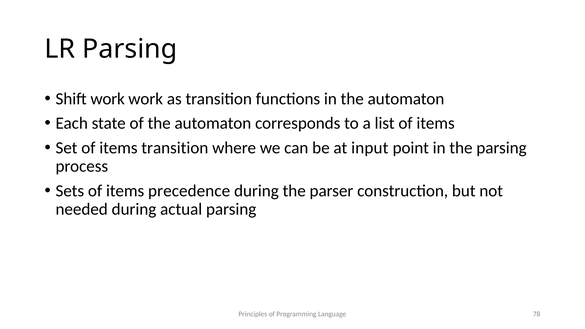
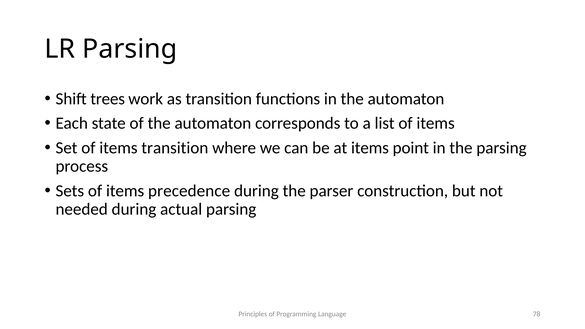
Shift work: work -> trees (108, 99)
at input: input -> items (370, 148)
